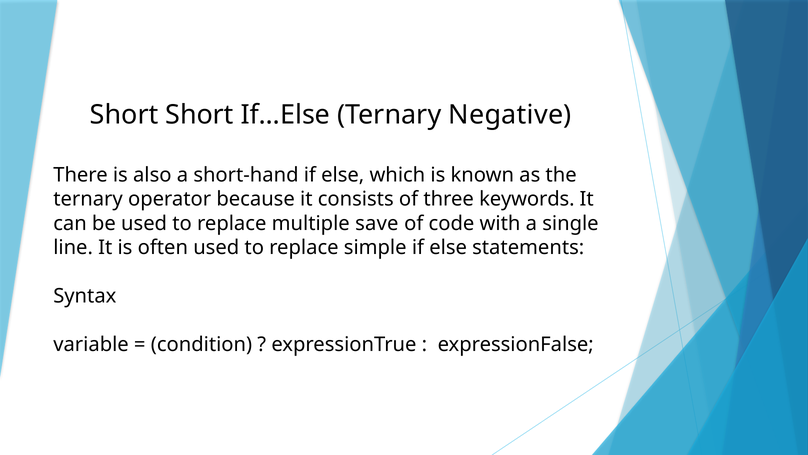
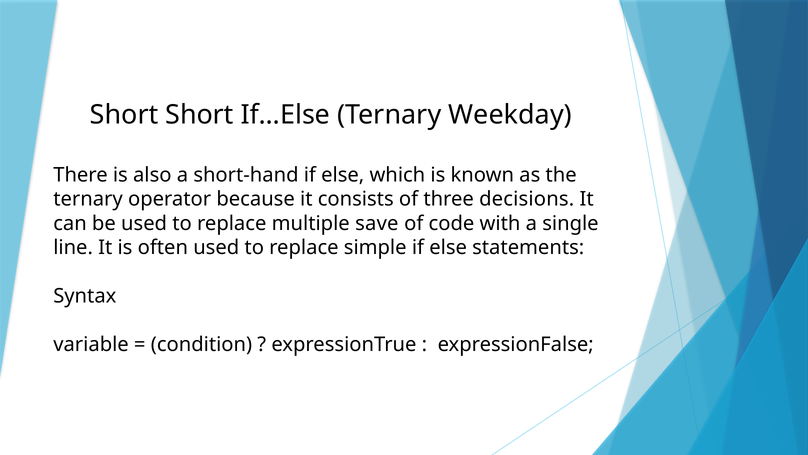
Negative: Negative -> Weekday (510, 115)
keywords: keywords -> decisions (527, 199)
